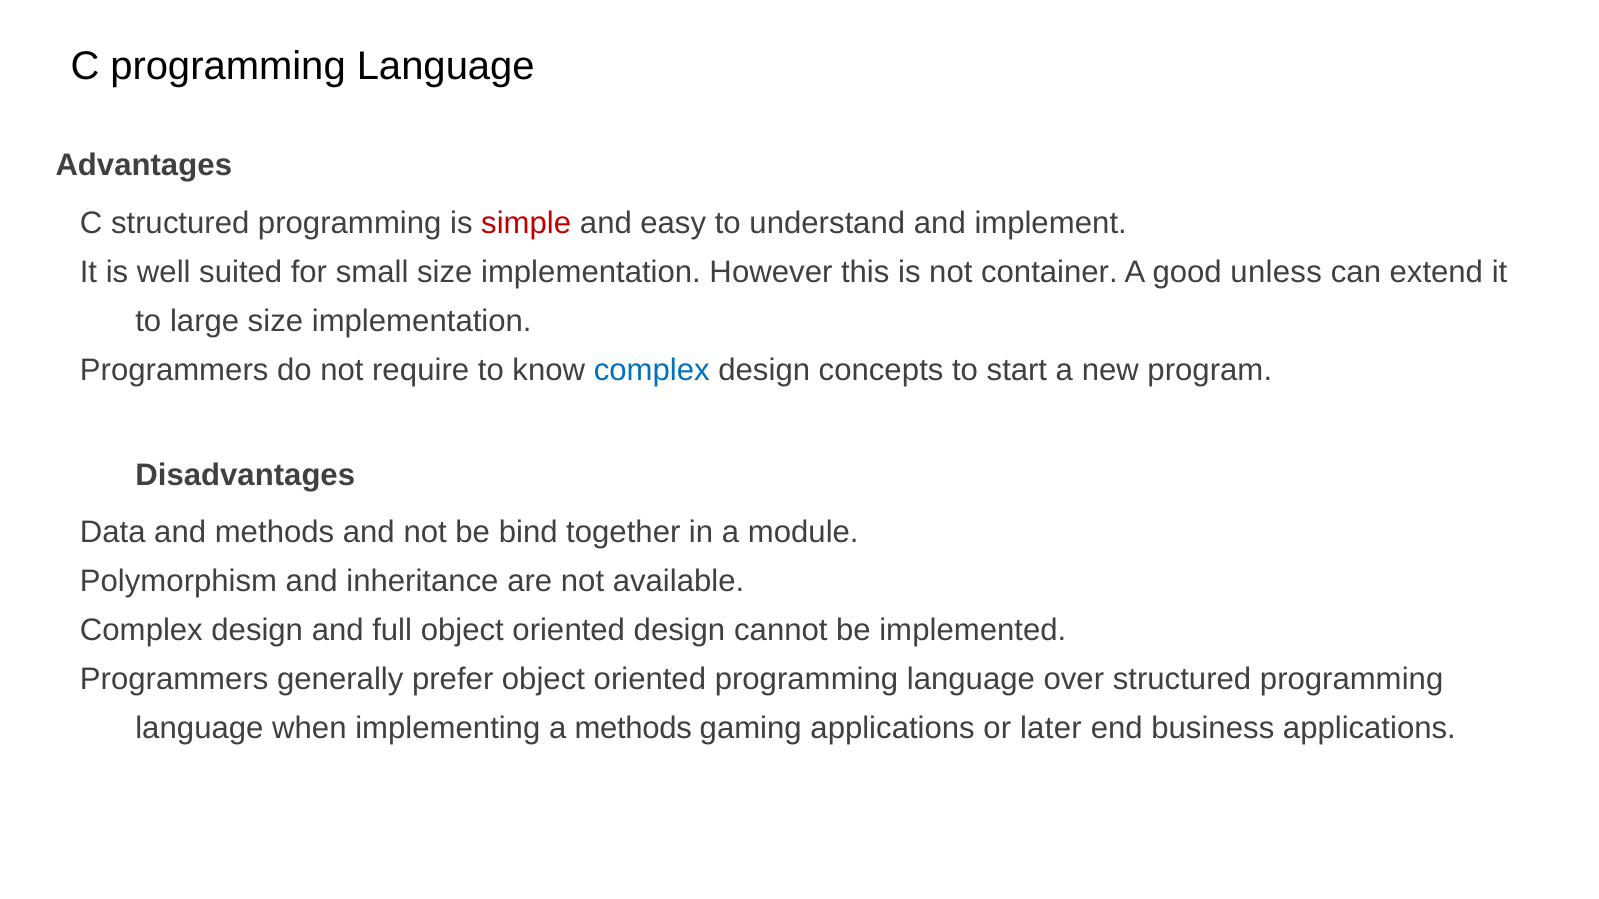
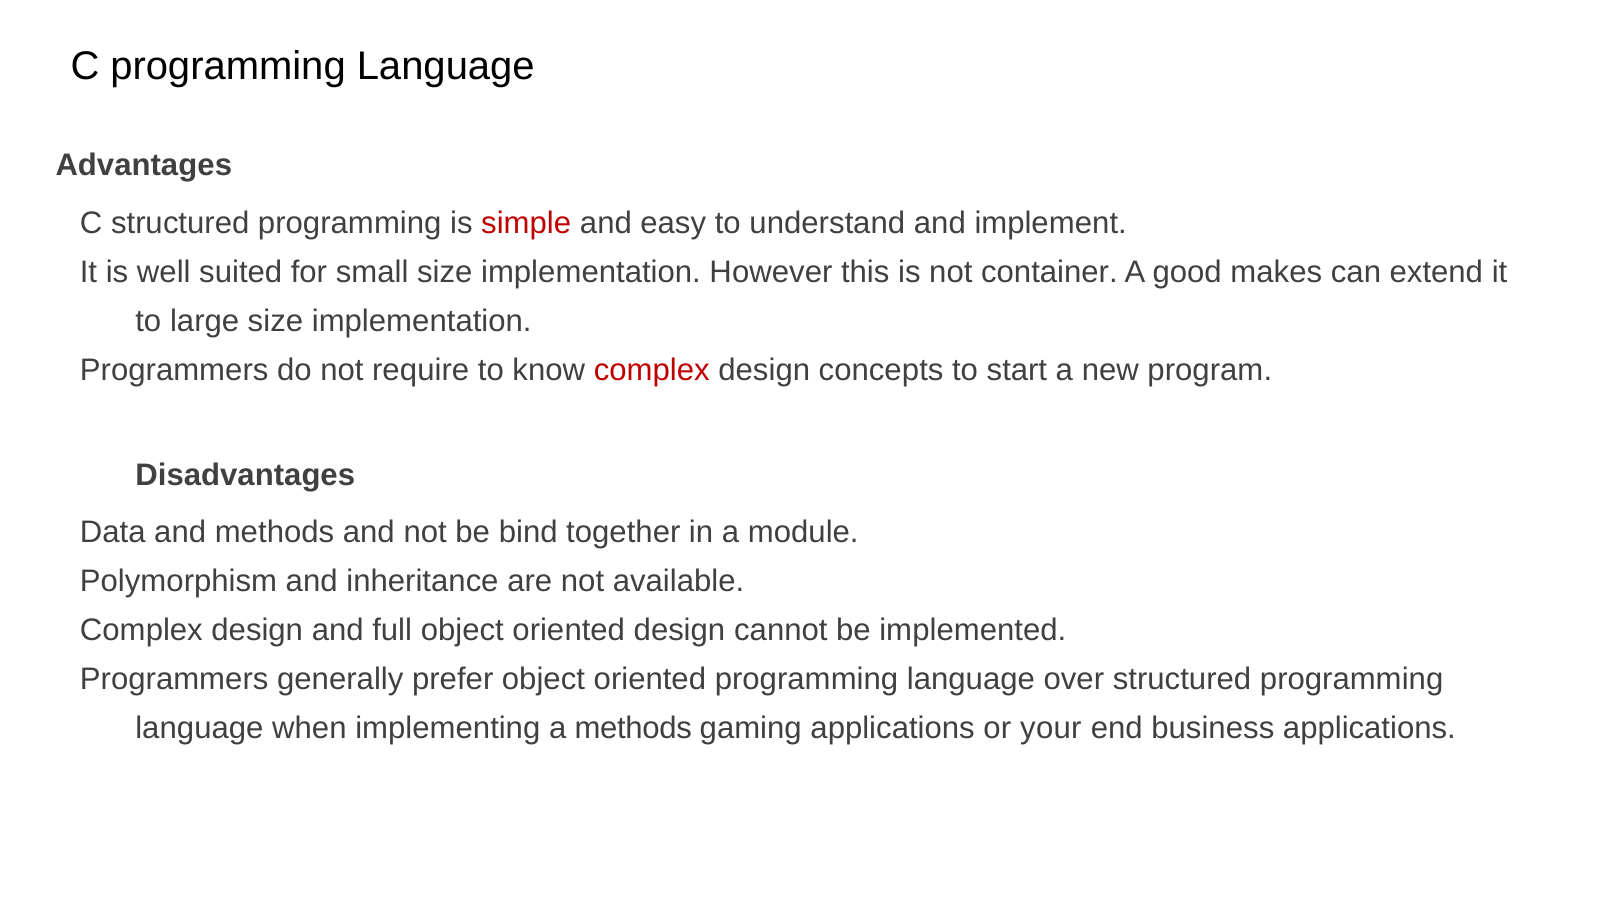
unless: unless -> makes (1276, 272)
complex colour: blue -> red (652, 370)
later: later -> your (1051, 728)
